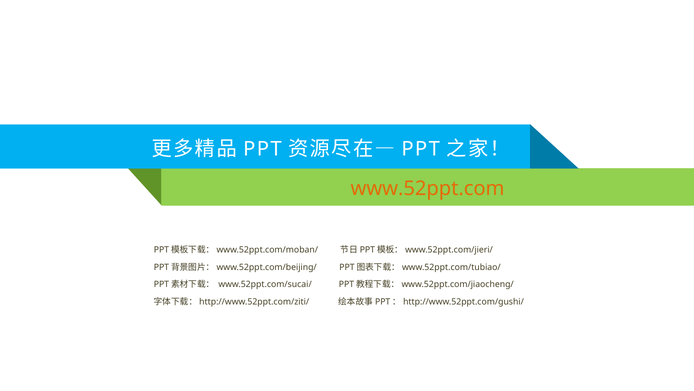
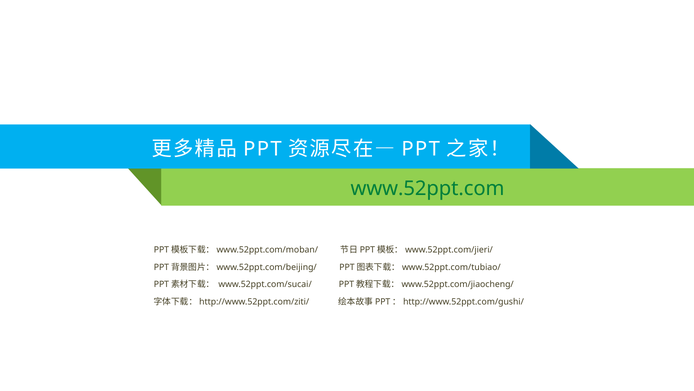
www.52ppt.com colour: orange -> green (428, 188)
